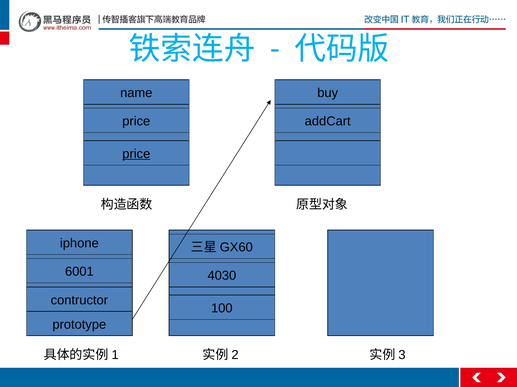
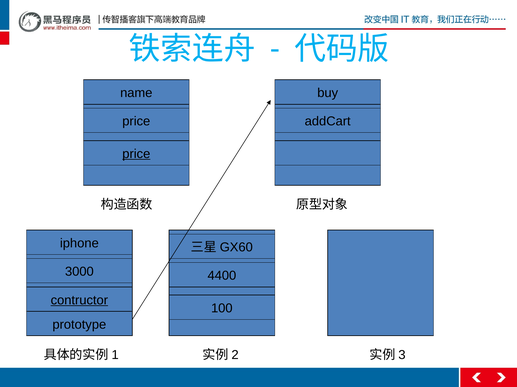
6001: 6001 -> 3000 (79, 272)
4030: 4030 -> 4400 (222, 276)
contructor underline: none -> present (79, 301)
